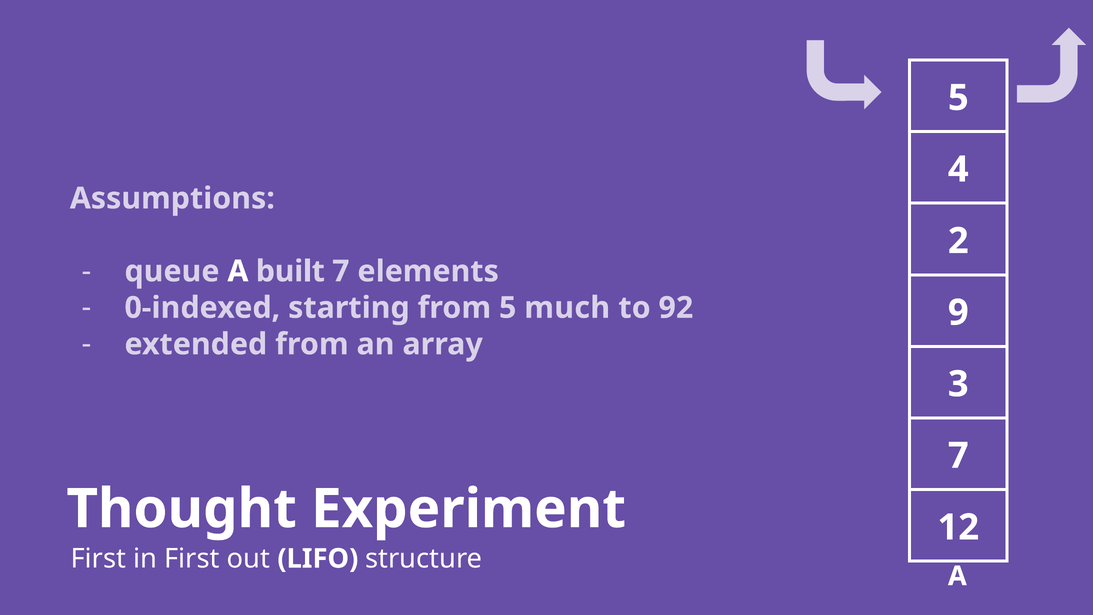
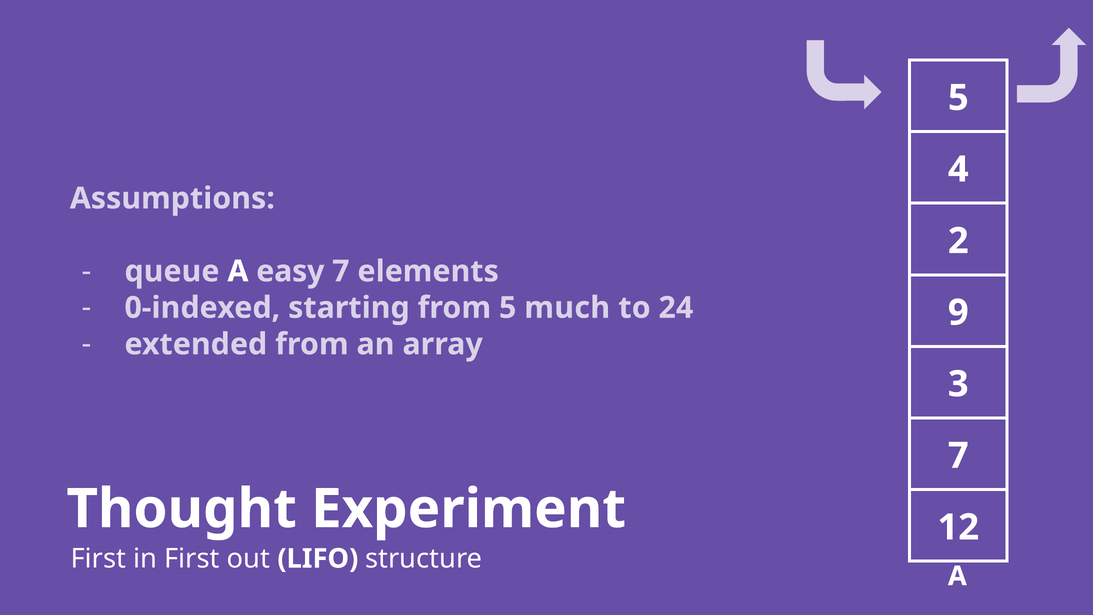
built: built -> easy (290, 271)
92: 92 -> 24 (676, 308)
